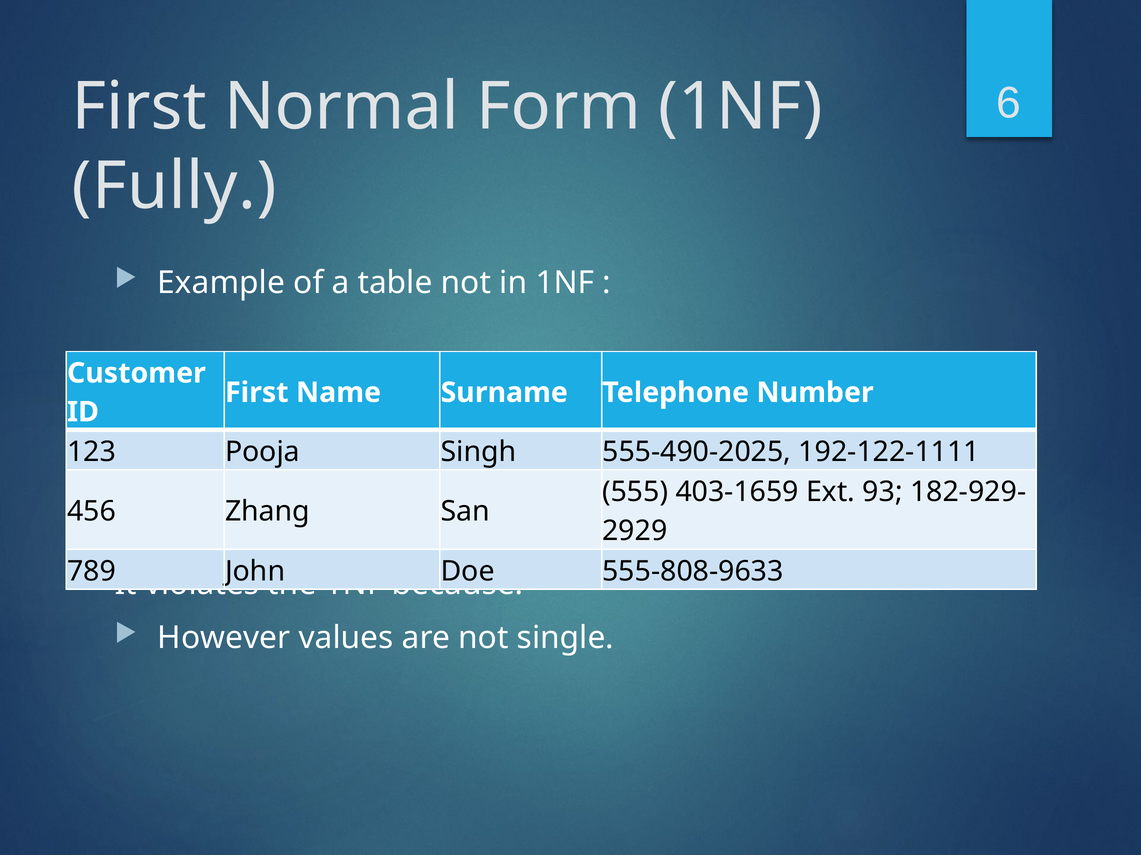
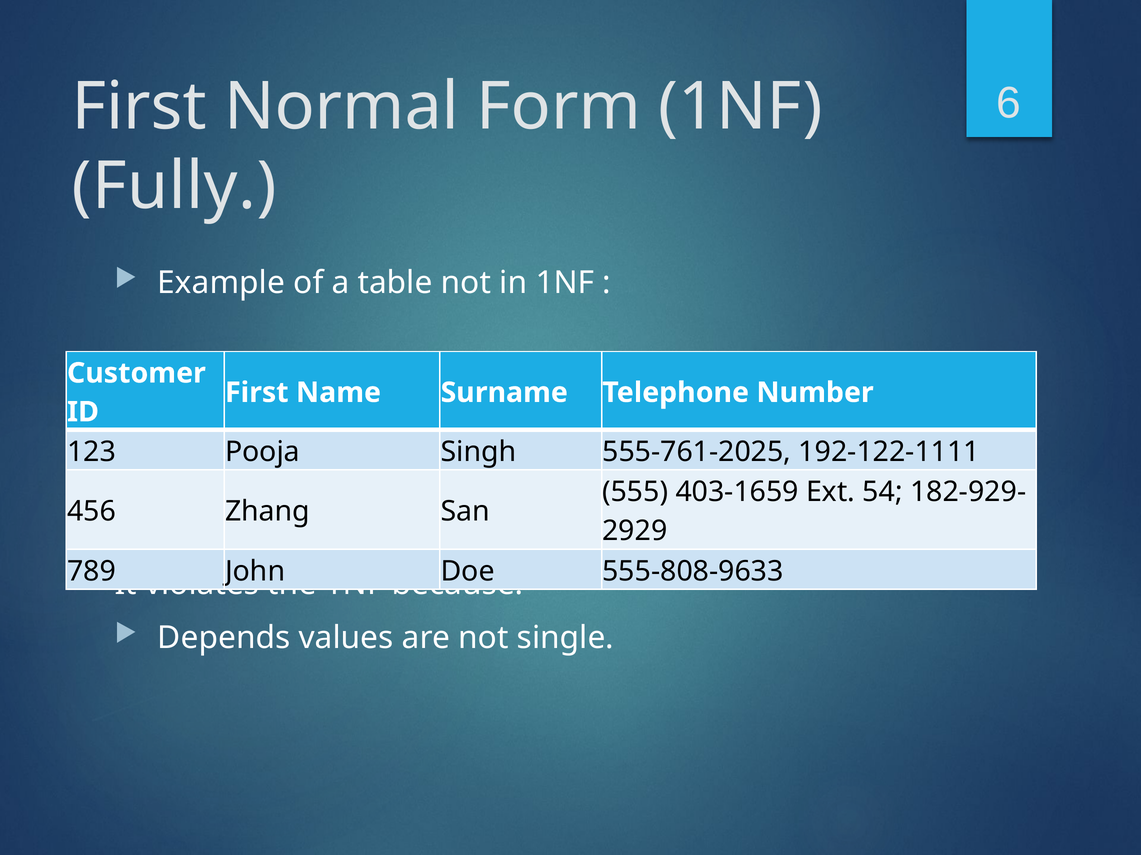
555-490-2025: 555-490-2025 -> 555-761-2025 (697, 452)
93: 93 -> 54 (883, 492)
However: However -> Depends (224, 638)
